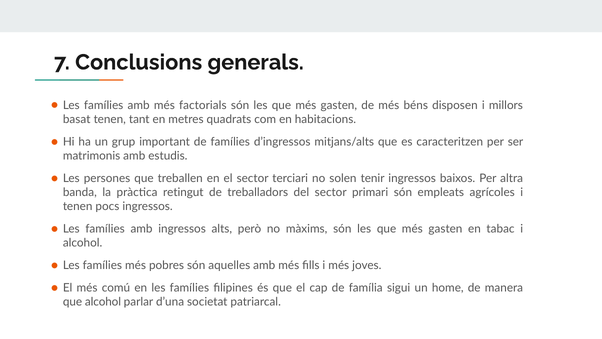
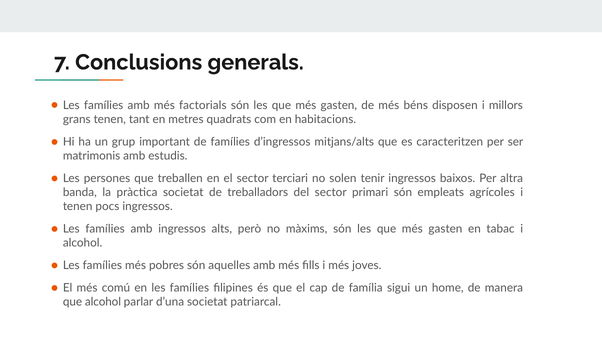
basat: basat -> grans (77, 119)
pràctica retingut: retingut -> societat (183, 192)
